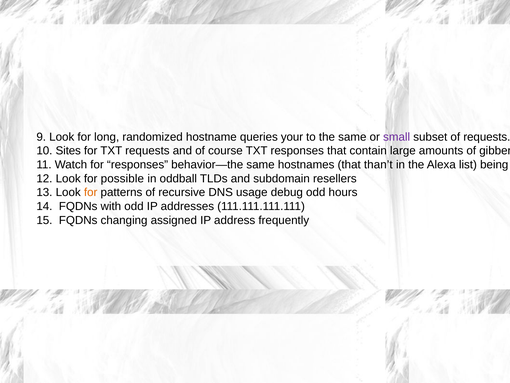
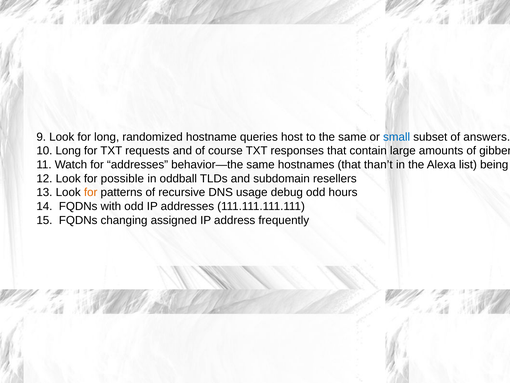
your: your -> host (292, 137)
small colour: purple -> blue (397, 137)
of requests: requests -> answers (487, 137)
10 Sites: Sites -> Long (68, 151)
for responses: responses -> addresses (138, 164)
